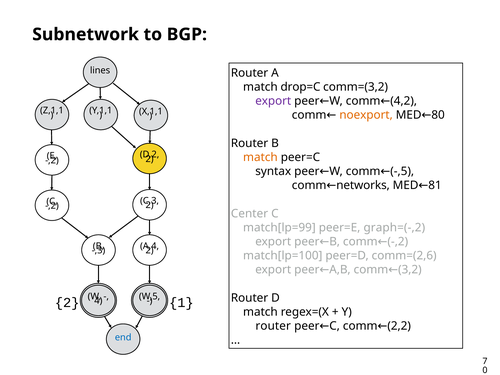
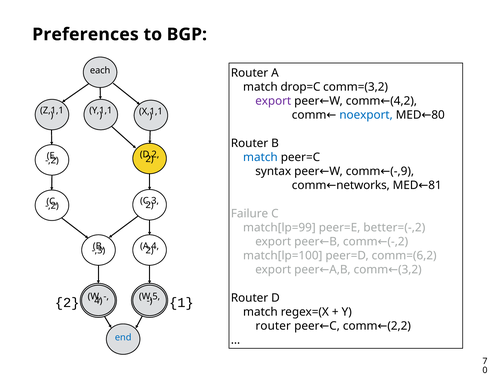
Subnetwork: Subnetwork -> Preferences (86, 34)
lines: lines -> each (100, 71)
noexport colour: orange -> blue (366, 115)
match colour: orange -> blue (260, 157)
-,5: -,5 -> -,9 (402, 171)
Center: Center -> Failure (250, 214)
graph=(-,2: graph=(-,2 -> better=(-,2 (394, 228)
comm=(2,6: comm=(2,6 -> comm=(6,2 (404, 256)
